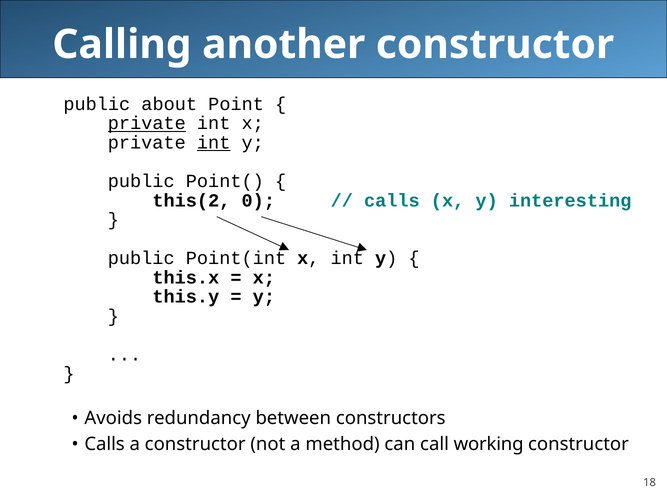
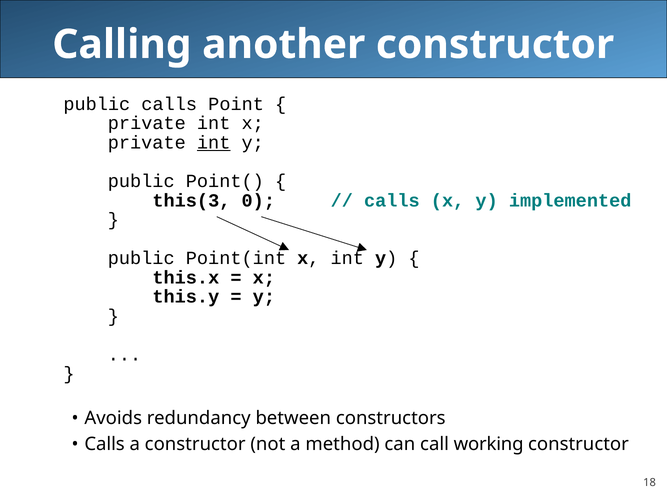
public about: about -> calls (169, 104)
private underline: present -> none (147, 123)
this(2: this(2 -> this(3 (191, 200)
interesting: interesting -> implemented (570, 200)
